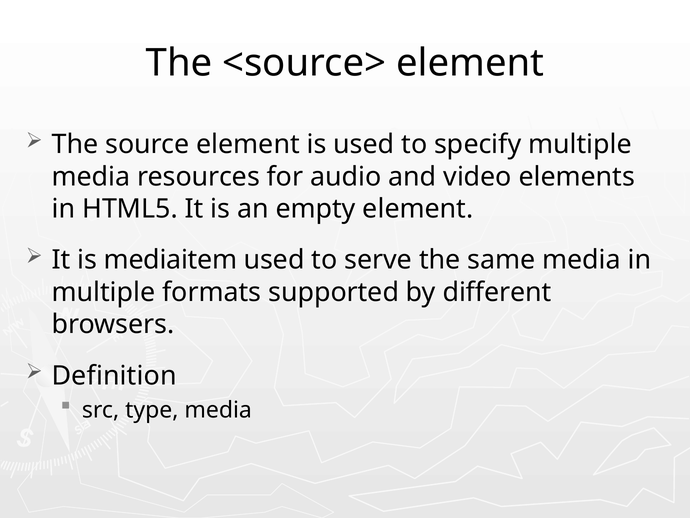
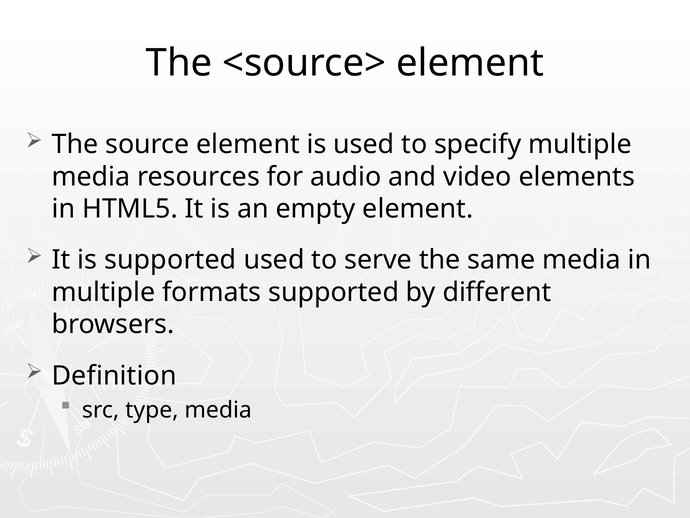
is mediaitem: mediaitem -> supported (170, 260)
